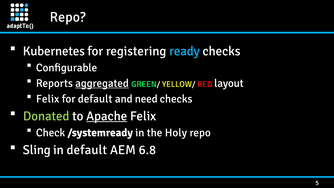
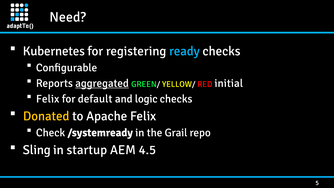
Repo: Repo -> Need (68, 17)
layout: layout -> initial (229, 83)
need: need -> logic (146, 99)
Donated colour: light green -> yellow (46, 116)
Apache underline: present -> none (107, 116)
Holy: Holy -> Grail (176, 133)
in default: default -> startup (87, 150)
6.8: 6.8 -> 4.5 (147, 150)
